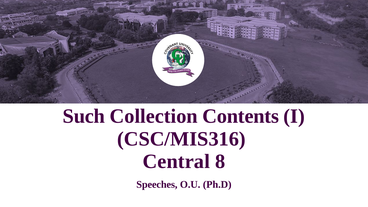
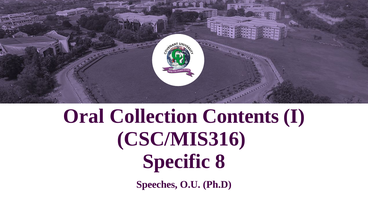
Such: Such -> Oral (84, 116)
Central: Central -> Specific (176, 161)
